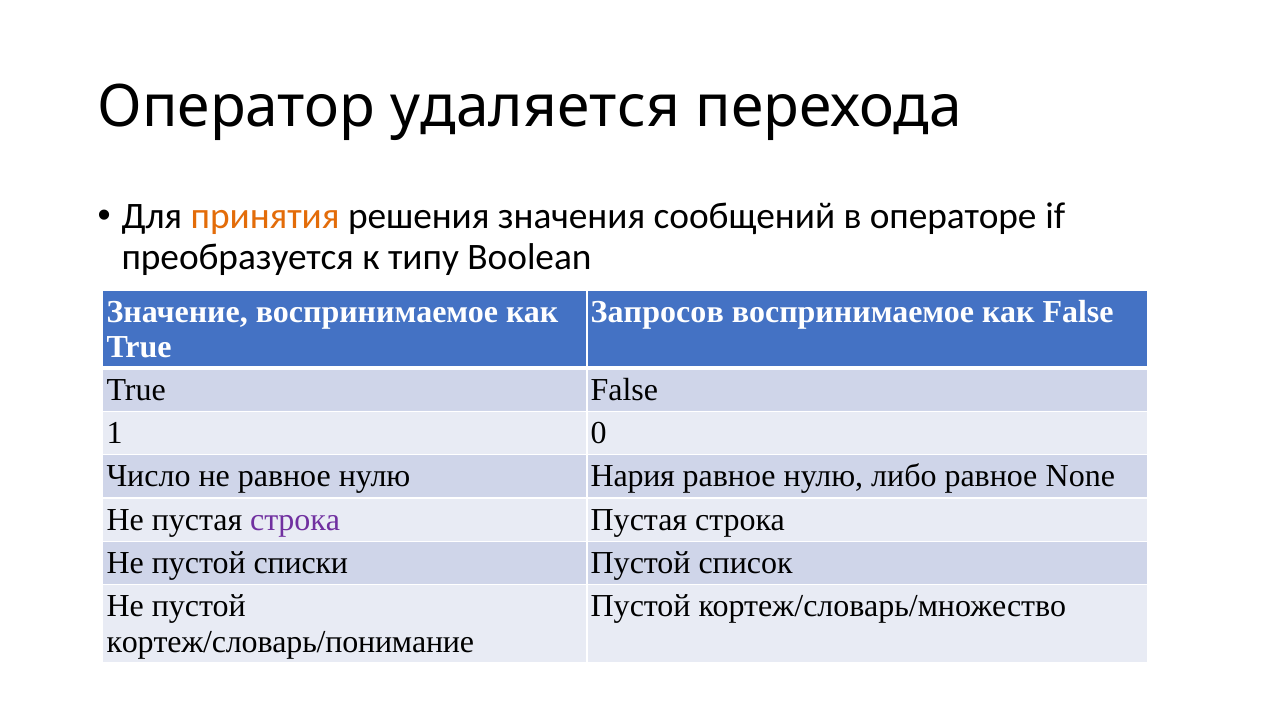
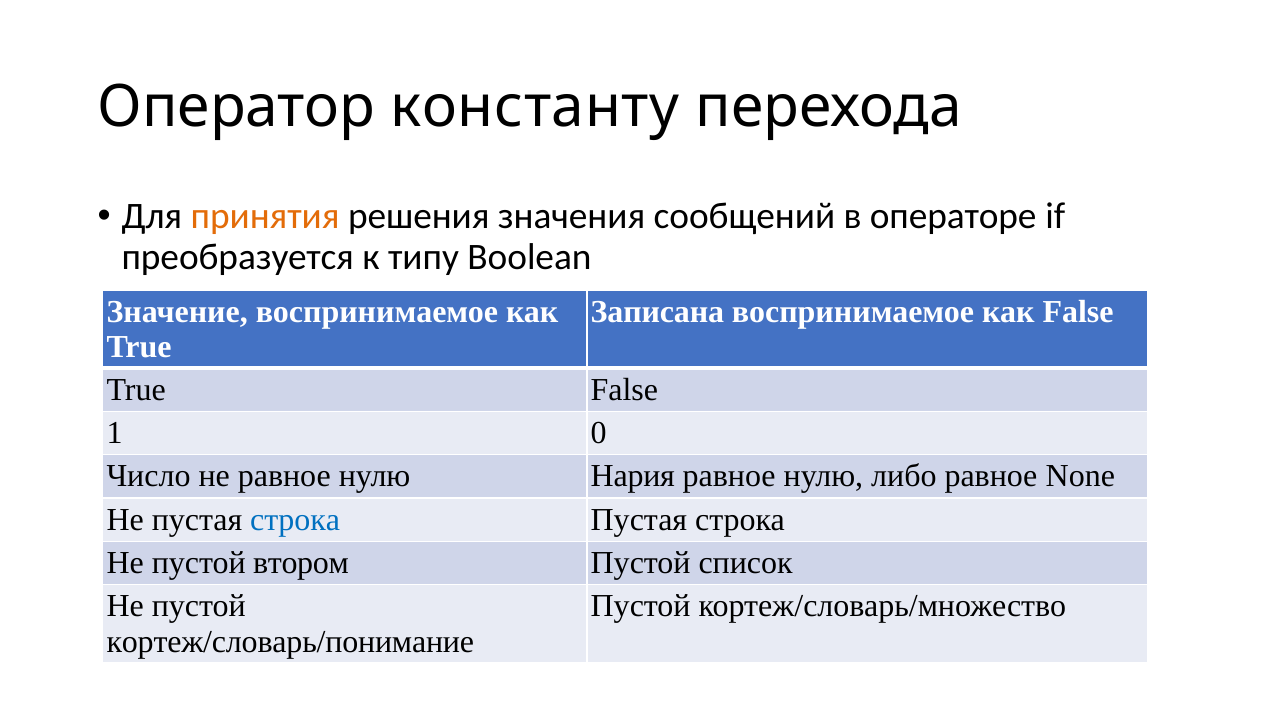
удаляется: удаляется -> константу (535, 108)
Запросов: Запросов -> Записана (657, 312)
строка colour: purple -> blue (295, 520)
списки: списки -> втором (301, 563)
